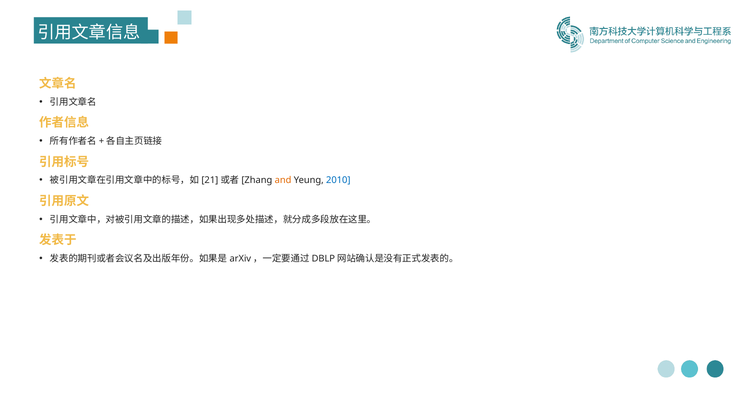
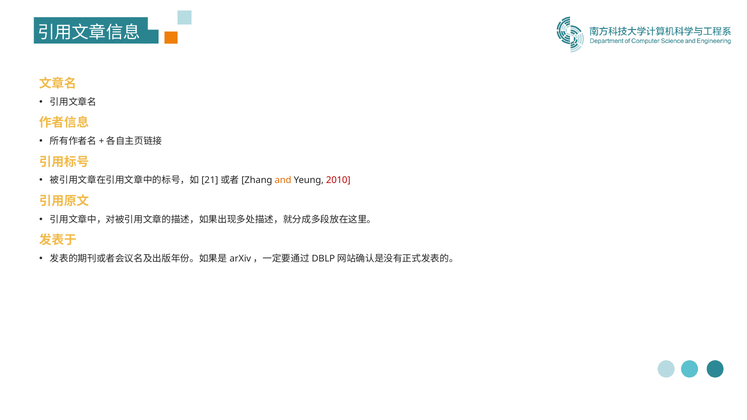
2010 colour: blue -> red (338, 180)
